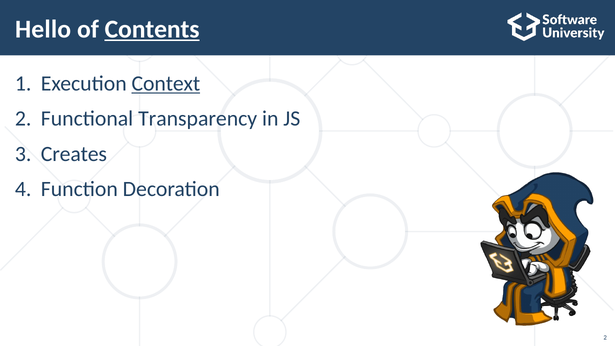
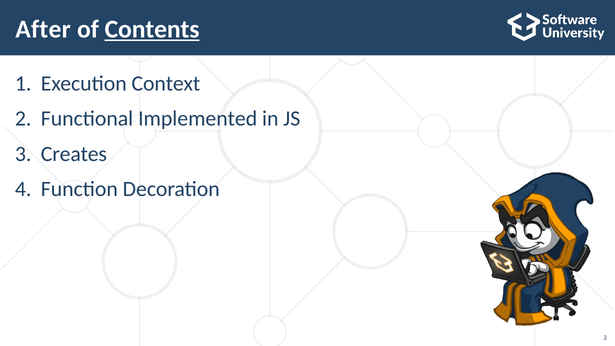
Hello: Hello -> After (43, 29)
Context underline: present -> none (166, 84)
Transparency: Transparency -> Implemented (198, 119)
